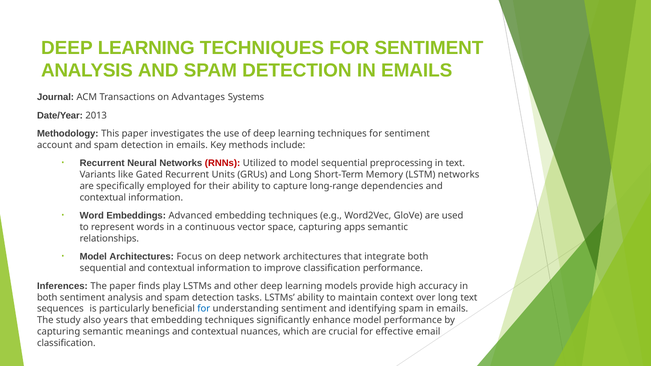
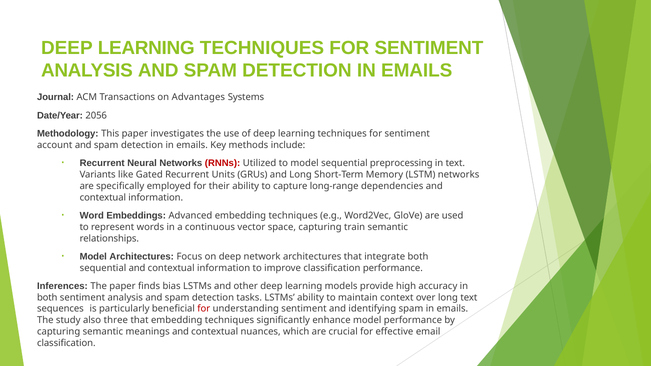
2013: 2013 -> 2056 (96, 116)
apps: apps -> train (355, 227)
play: play -> bias (172, 286)
for colour: blue -> red (204, 309)
years: years -> three (116, 320)
